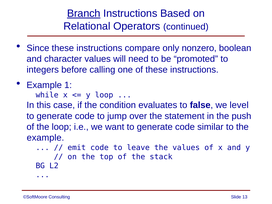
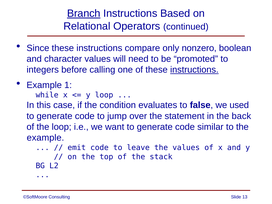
instructions underline: none -> present (194, 70)
level: level -> used (239, 105)
push: push -> back (241, 116)
